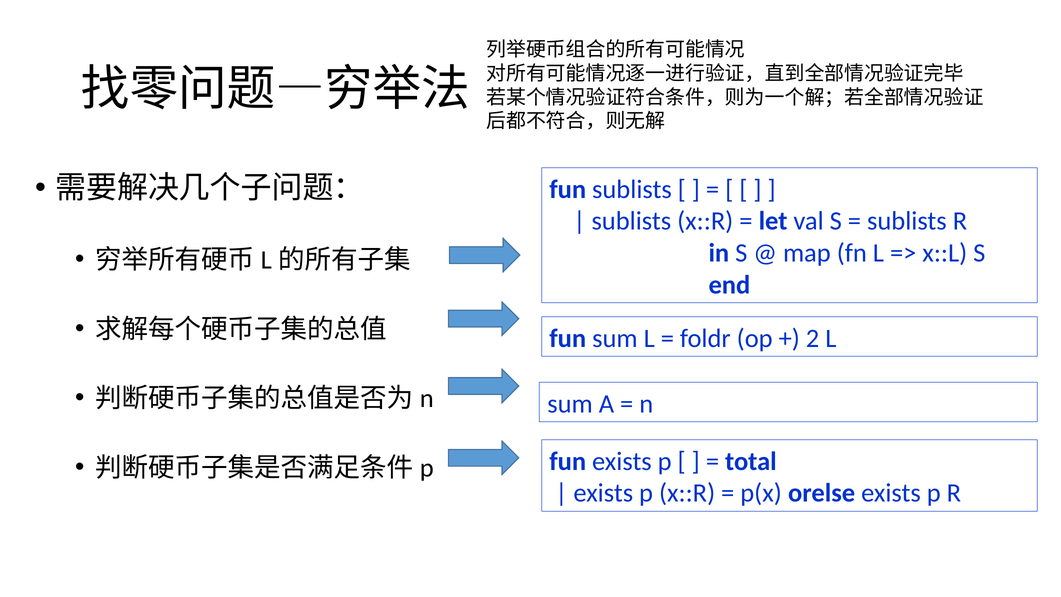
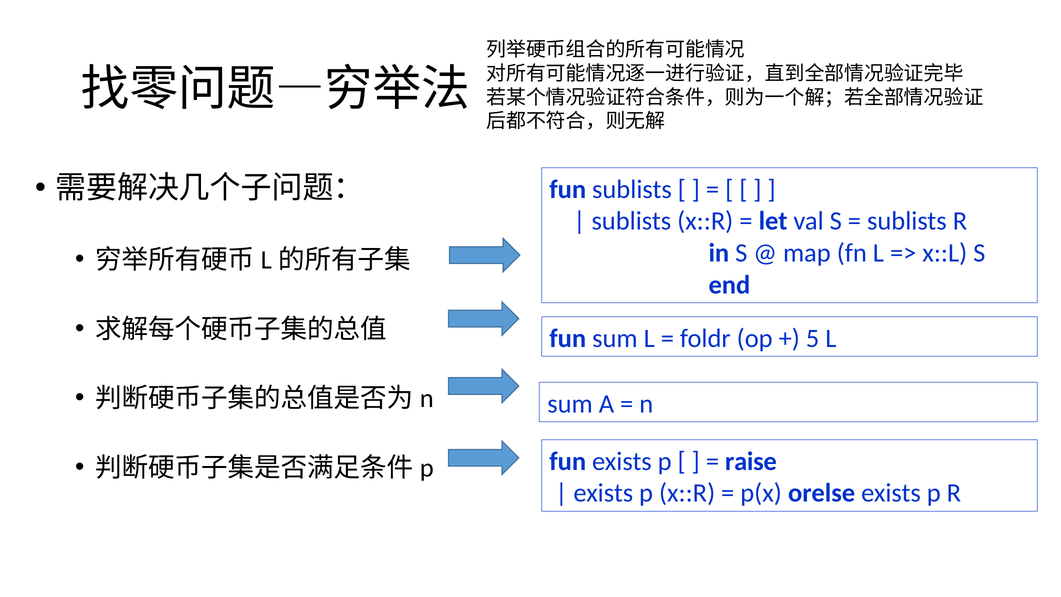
2: 2 -> 5 (813, 338)
total: total -> raise (751, 461)
